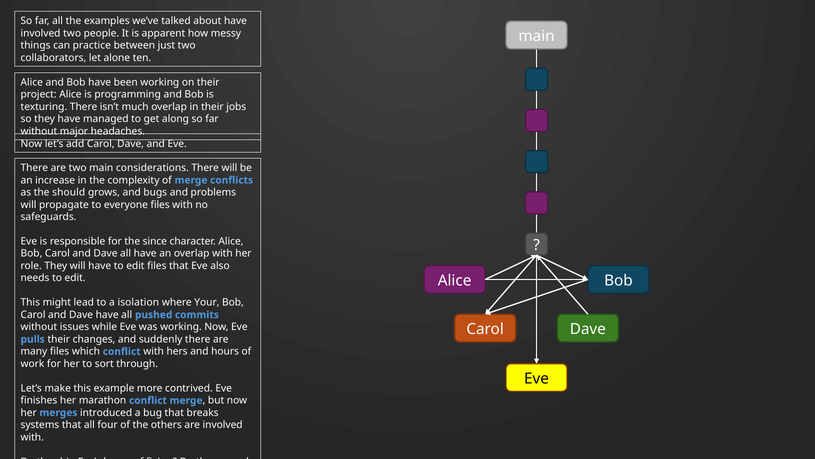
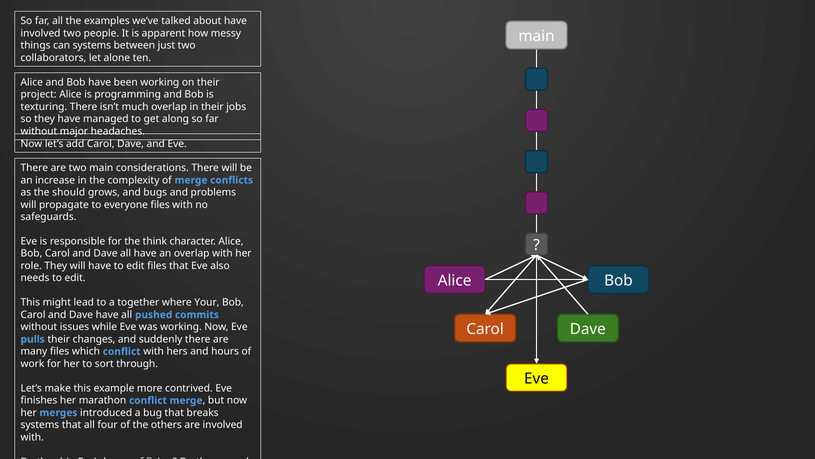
can practice: practice -> systems (92, 45)
since: since -> think (155, 241)
isolation: isolation -> together (138, 302)
